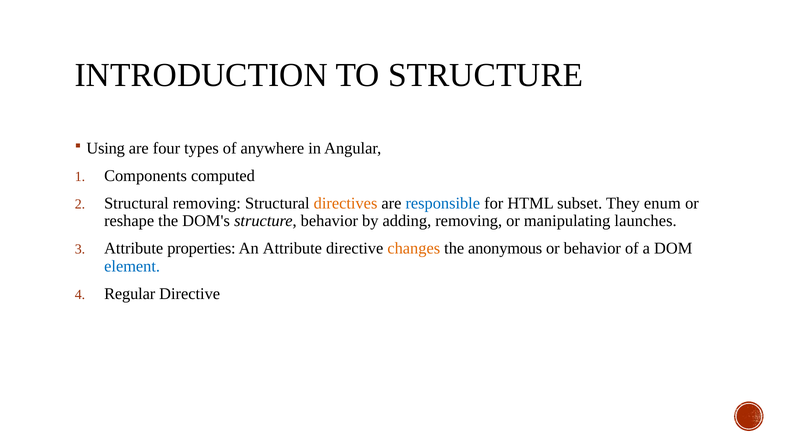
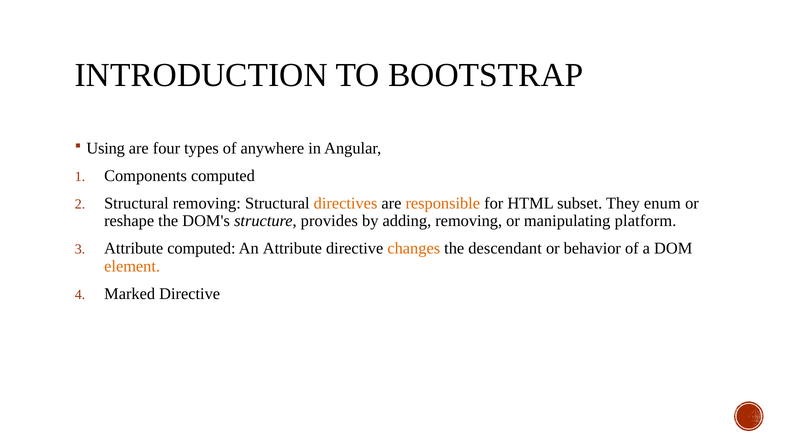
TO STRUCTURE: STRUCTURE -> BOOTSTRAP (486, 75)
responsible colour: blue -> orange (443, 203)
structure behavior: behavior -> provides (329, 221)
launches: launches -> platform (646, 221)
Attribute properties: properties -> computed (201, 248)
anonymous: anonymous -> descendant (505, 248)
element colour: blue -> orange (132, 266)
Regular: Regular -> Marked (130, 293)
